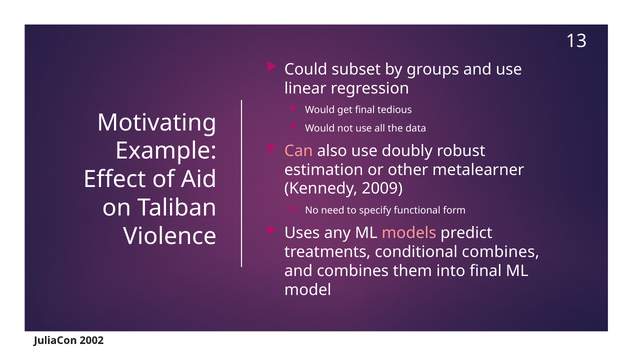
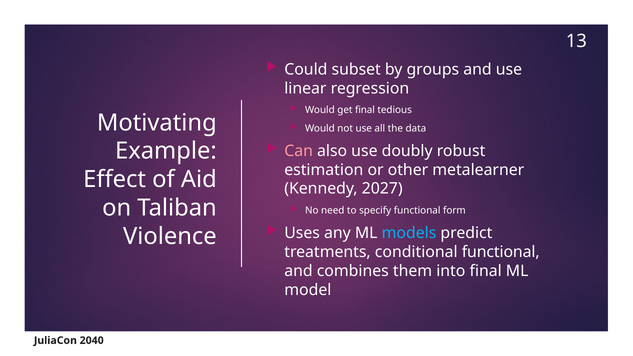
2009: 2009 -> 2027 (382, 189)
models colour: pink -> light blue (409, 233)
conditional combines: combines -> functional (501, 252)
2002: 2002 -> 2040 (92, 340)
